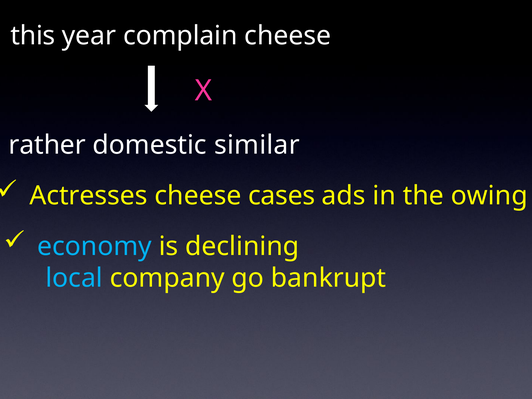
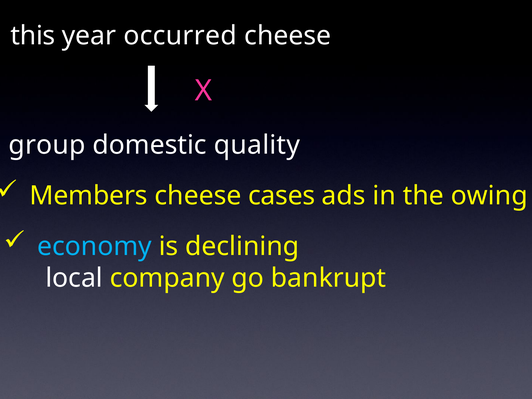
complain: complain -> occurred (180, 36)
rather: rather -> group (47, 145)
similar: similar -> quality (257, 145)
Actresses: Actresses -> Members (89, 196)
local colour: light blue -> white (74, 278)
